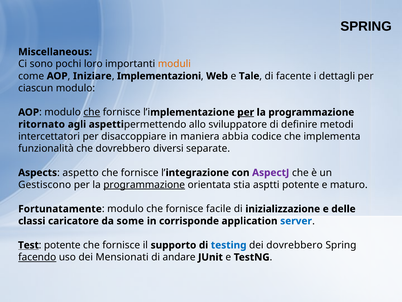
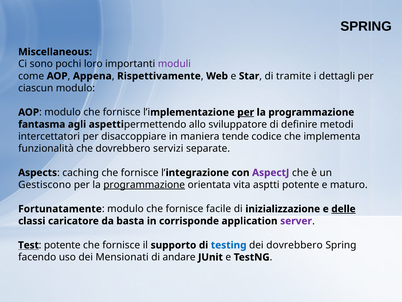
moduli colour: orange -> purple (174, 64)
Iniziare: Iniziare -> Appena (92, 76)
Implementazioni: Implementazioni -> Rispettivamente (159, 76)
Tale: Tale -> Star (249, 76)
facente: facente -> tramite (294, 76)
che underline: present -> none (92, 112)
ritornato: ritornato -> fantasma (42, 124)
abbia: abbia -> tende (235, 136)
diversi: diversi -> servizi (168, 148)
aspetto: aspetto -> caching (81, 172)
stia: stia -> vita (242, 184)
delle underline: none -> present (343, 209)
some: some -> basta (130, 221)
server colour: blue -> purple (296, 221)
facendo underline: present -> none (37, 257)
